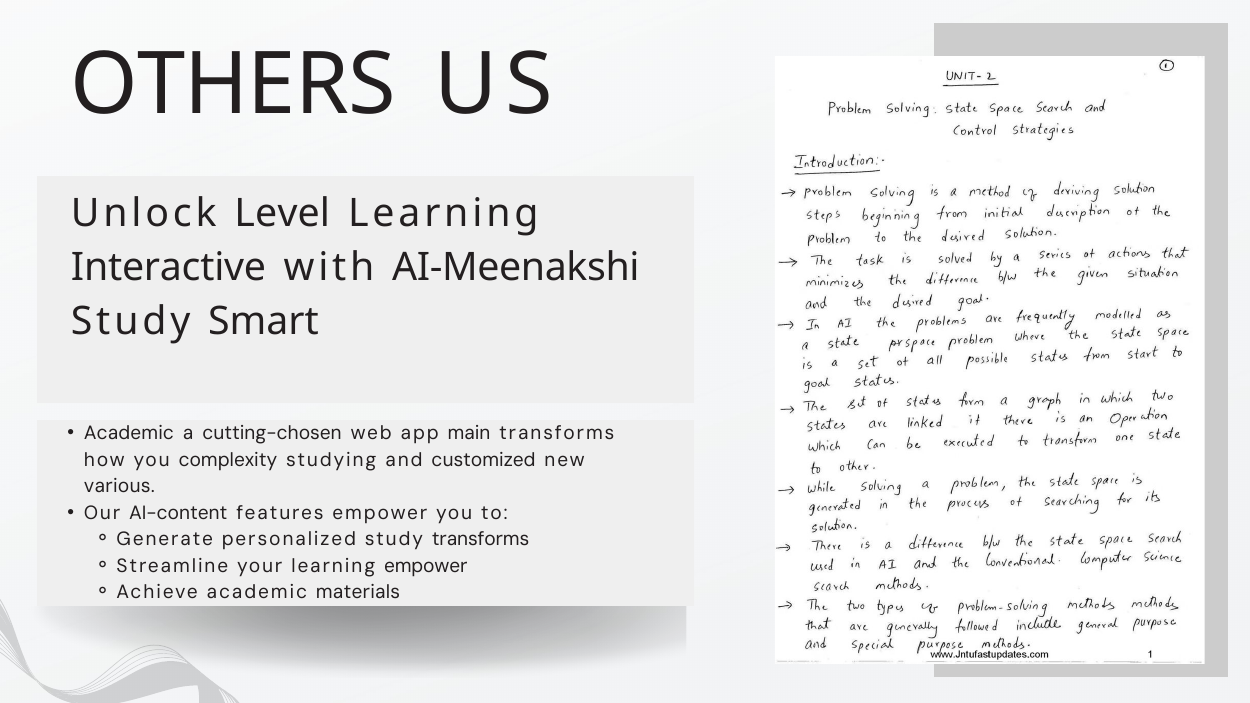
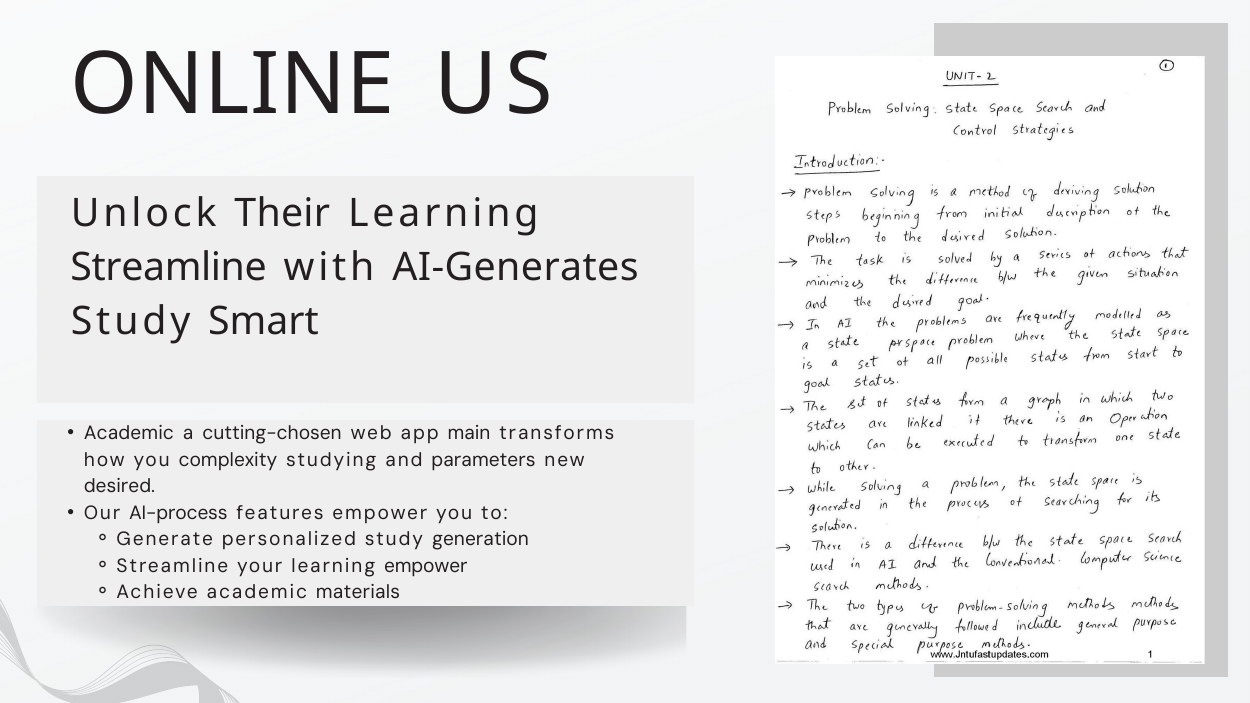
OTHERS: OTHERS -> ONLINE (232, 85)
Level: Level -> Their (282, 213)
Interactive: Interactive -> Streamline (169, 267)
AI-Meenakshi: AI-Meenakshi -> AI-Generates (515, 267)
customized: customized -> parameters (484, 460)
various: various -> desired (119, 487)
AI-content: AI-content -> AI-process (178, 513)
study transforms: transforms -> generation (481, 539)
